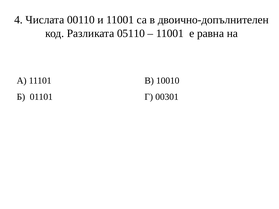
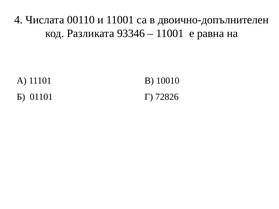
05110: 05110 -> 93346 (131, 33)
00301: 00301 -> 72826 (167, 97)
